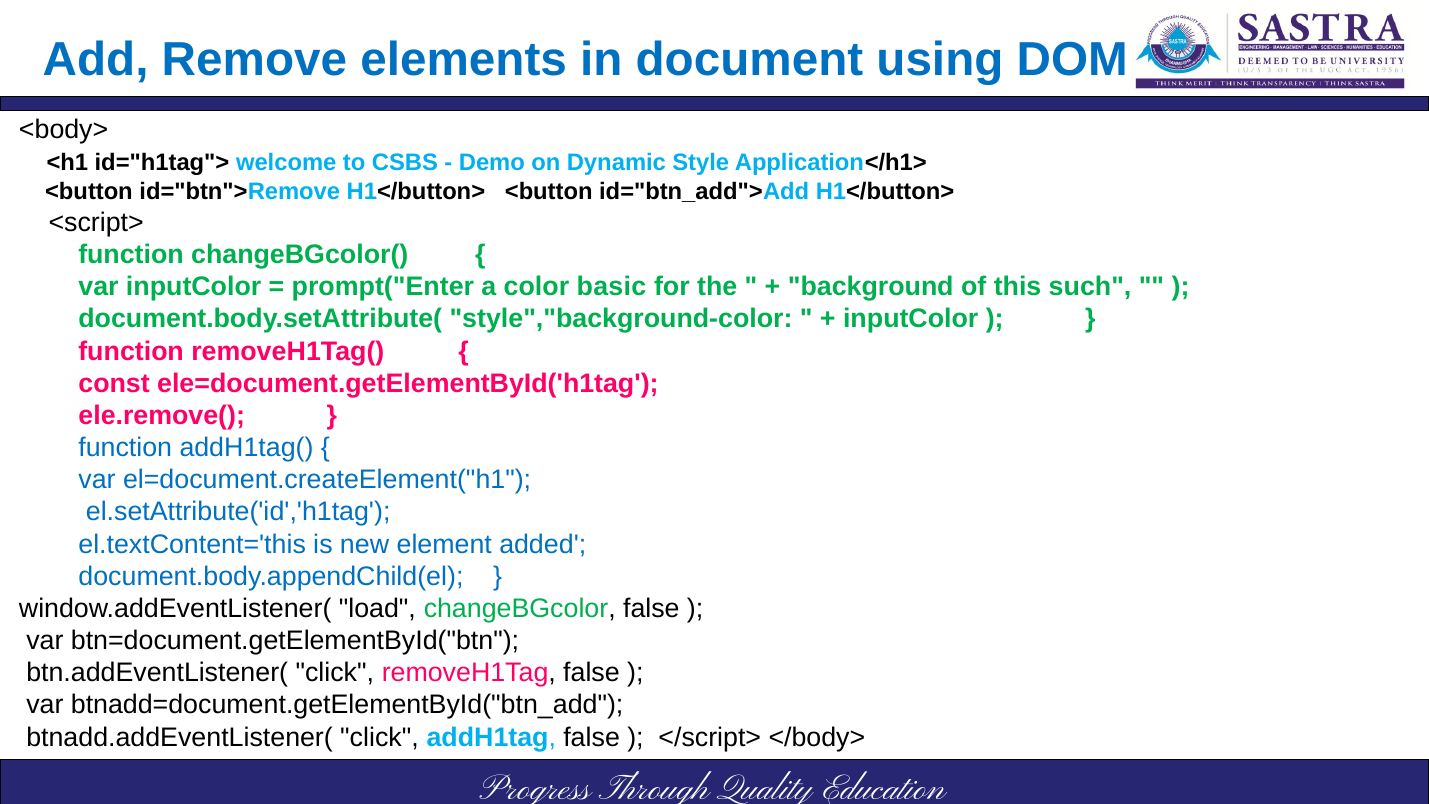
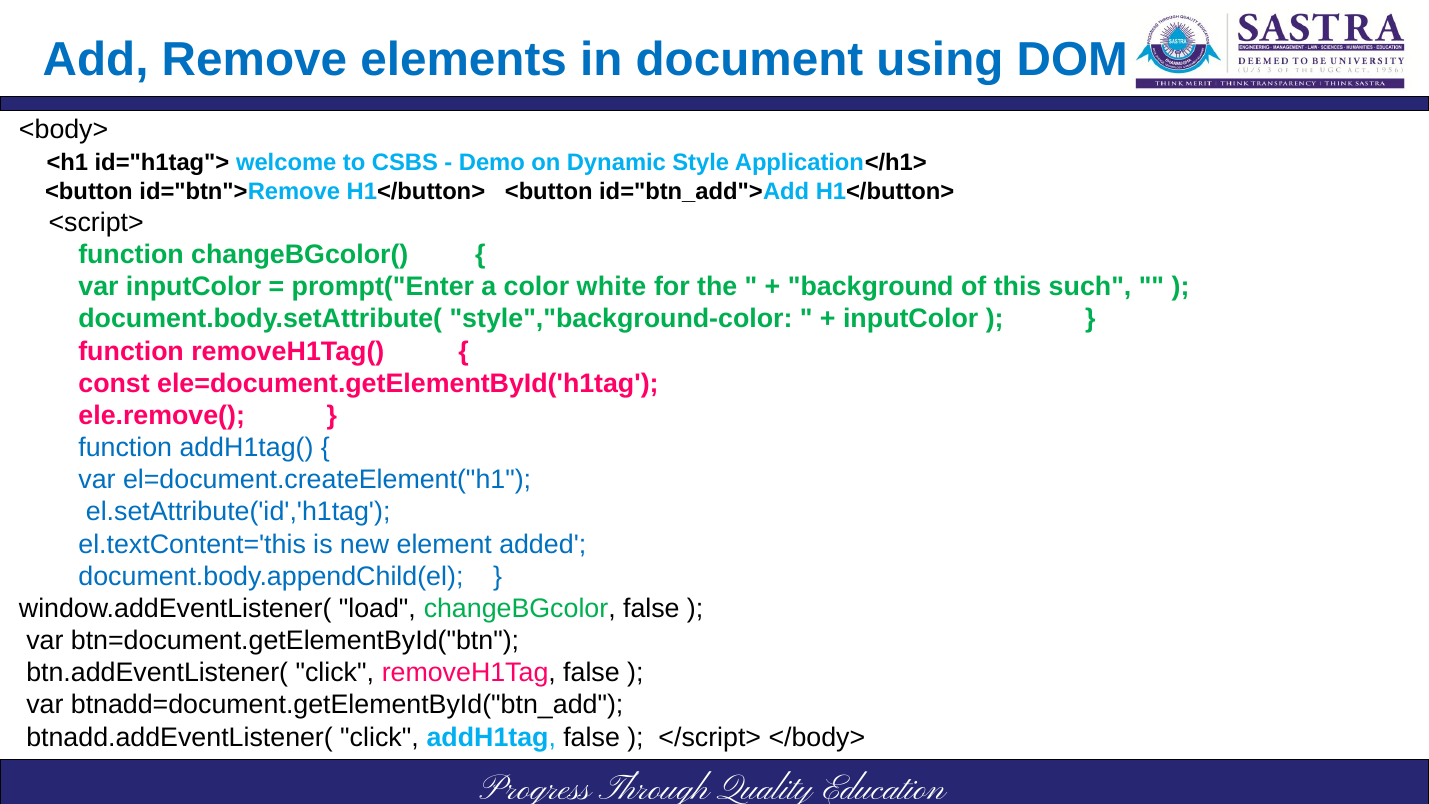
basic: basic -> white (611, 287)
